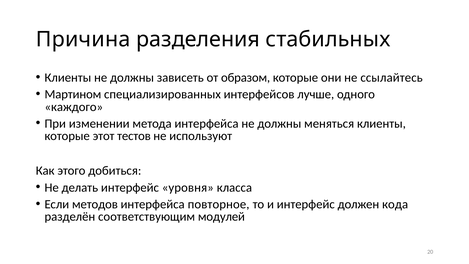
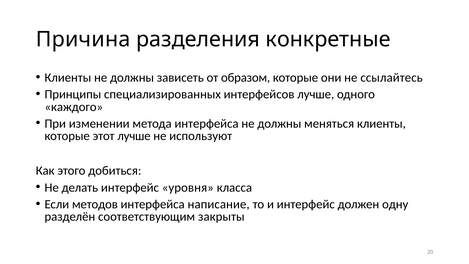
стабильных: стабильных -> конкретные (328, 39)
Мартином: Мартином -> Принципы (73, 94)
этот тестов: тестов -> лучше (134, 136)
повторное: повторное -> написание (219, 204)
кода: кода -> одну (395, 204)
модулей: модулей -> закрыты (221, 216)
